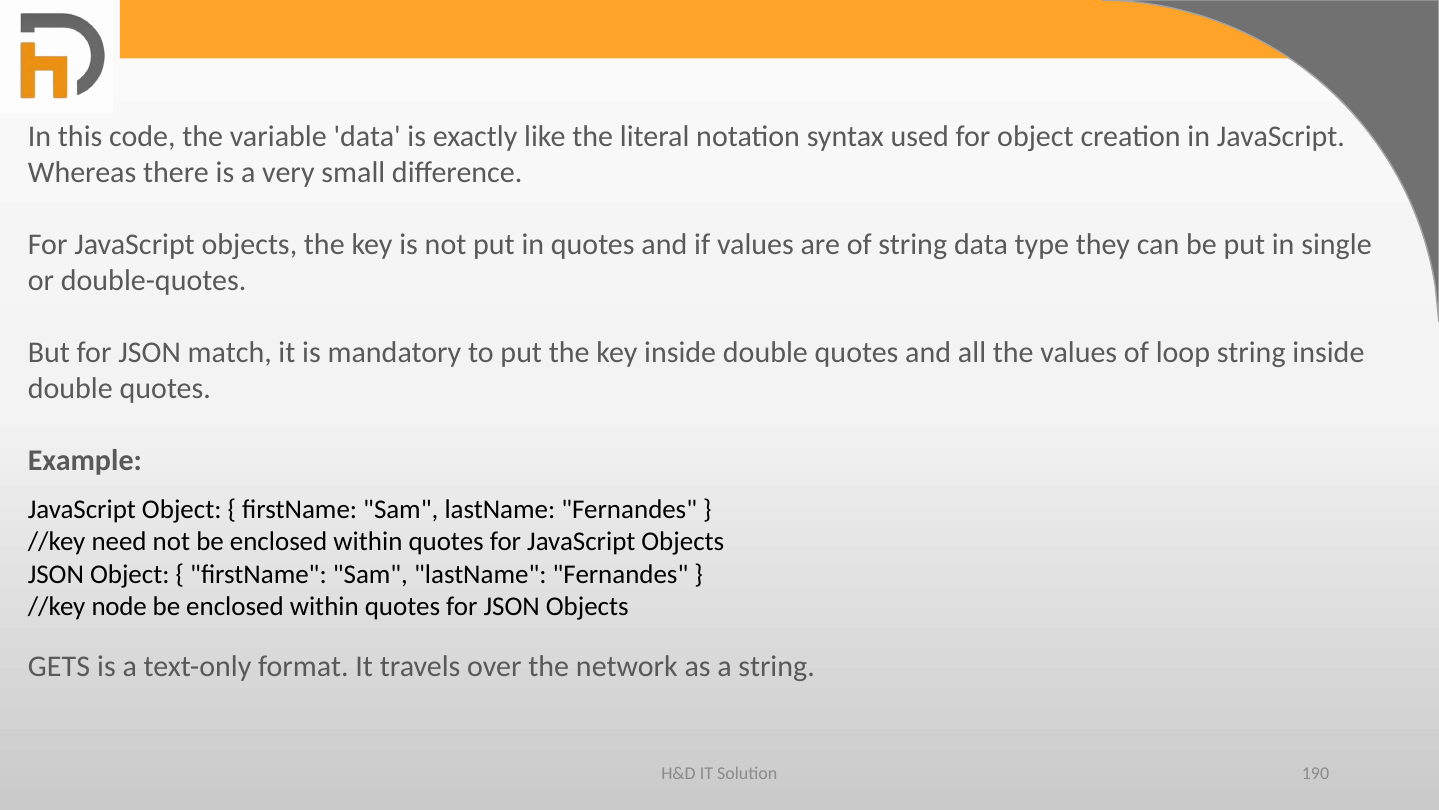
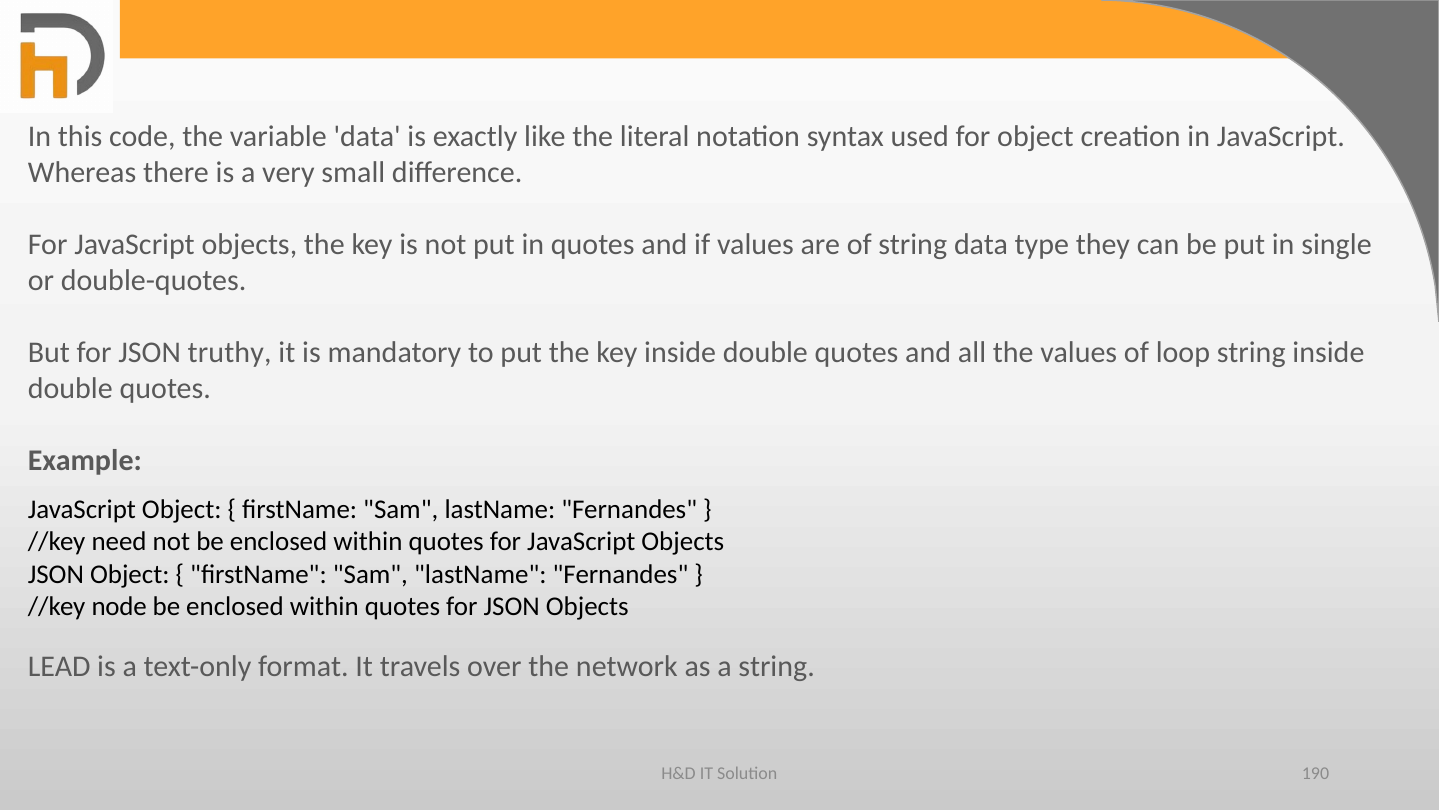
match: match -> truthy (230, 353)
GETS: GETS -> LEAD (59, 666)
